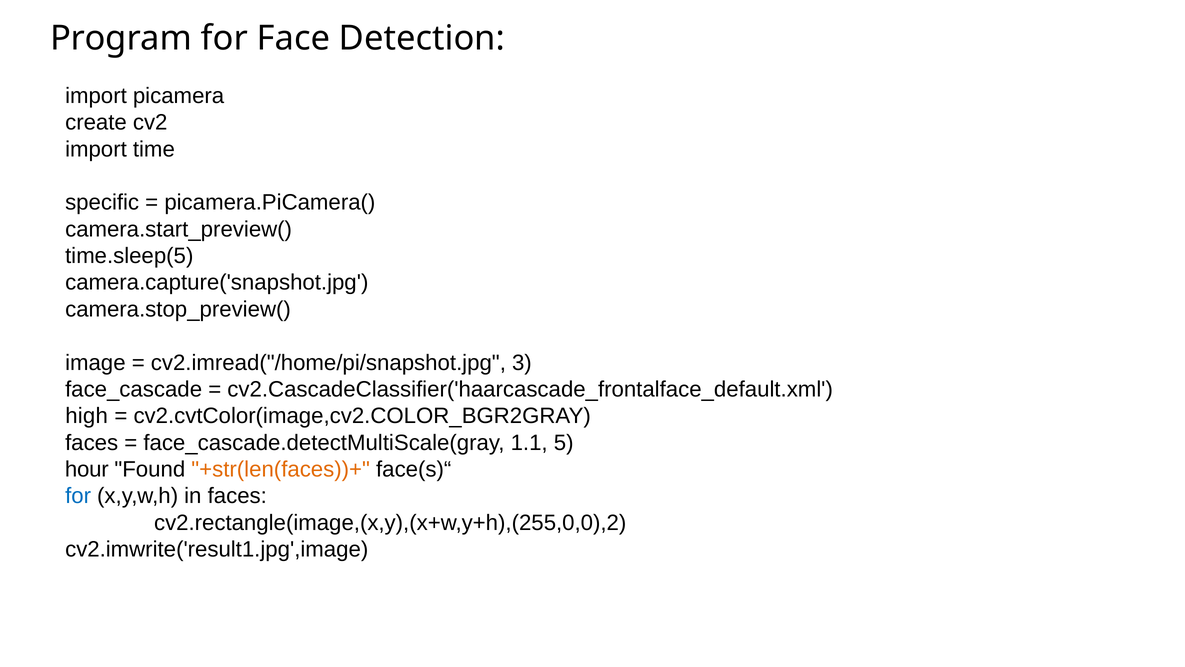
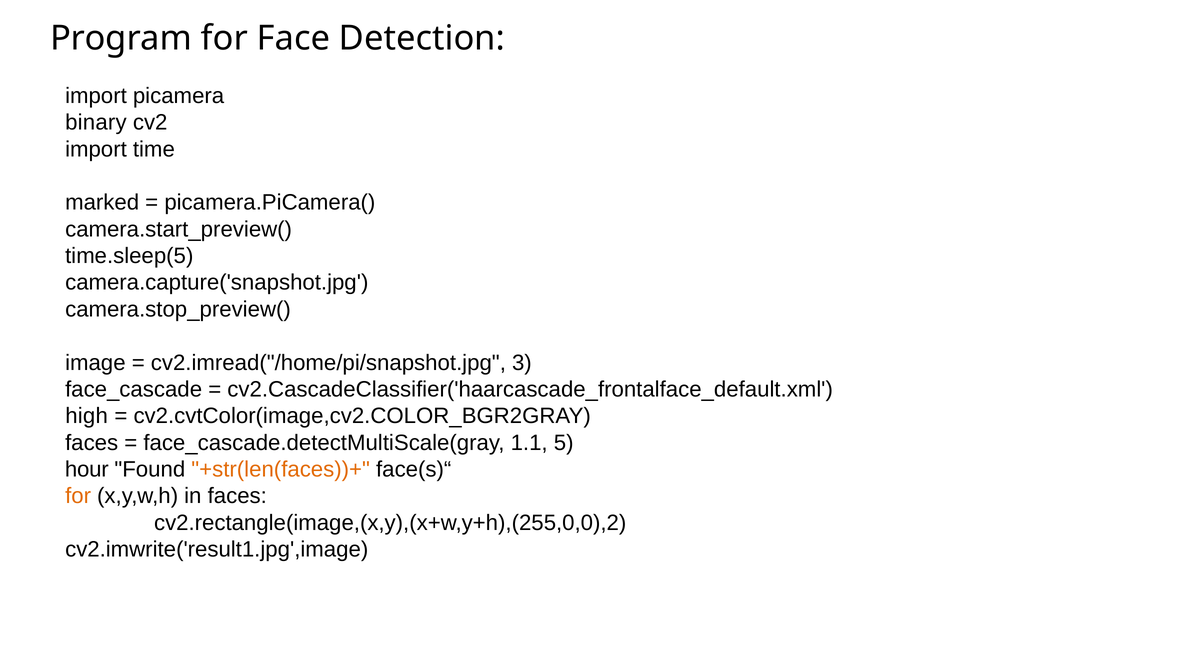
create: create -> binary (96, 122)
specific: specific -> marked (102, 202)
for colour: blue -> orange (78, 496)
